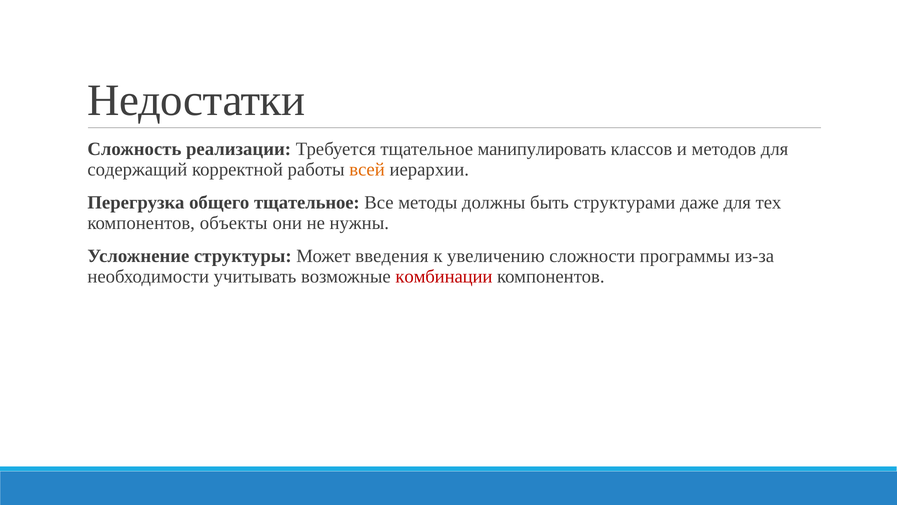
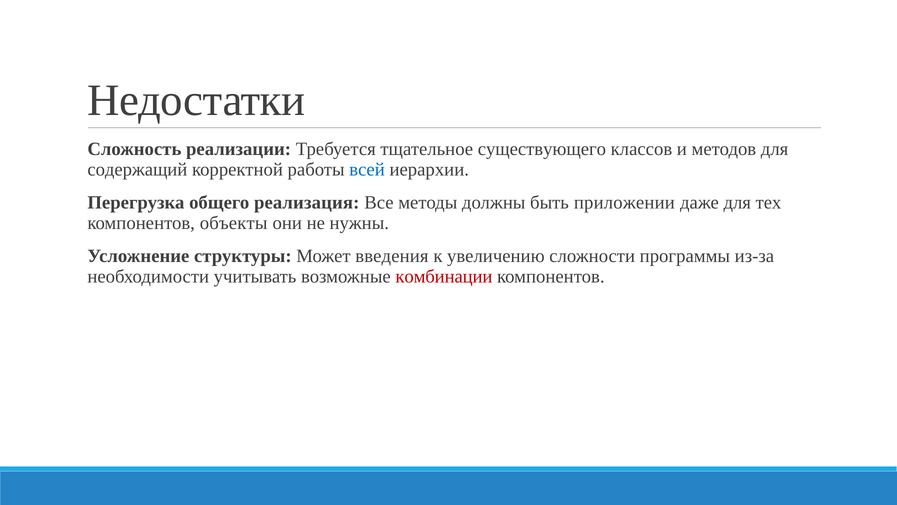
манипулировать: манипулировать -> существующего (542, 149)
всей colour: orange -> blue (367, 169)
общего тщательное: тщательное -> реализация (307, 203)
структурами: структурами -> приложении (624, 203)
